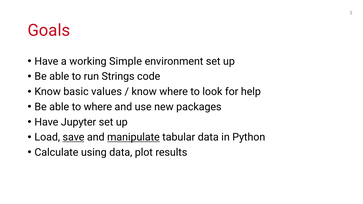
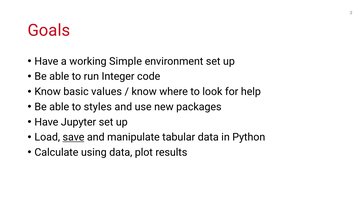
Strings: Strings -> Integer (118, 77)
to where: where -> styles (98, 107)
manipulate underline: present -> none (133, 137)
